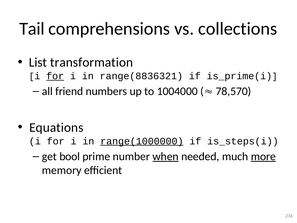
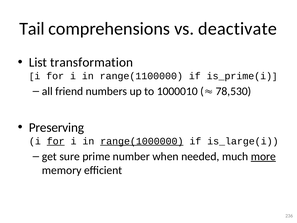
collections: collections -> deactivate (238, 29)
for underline: present -> none (55, 76)
range(8836321: range(8836321 -> range(1100000 (141, 76)
1004000: 1004000 -> 1000010 (177, 91)
78,570: 78,570 -> 78,530 (233, 91)
Equations: Equations -> Preserving (56, 127)
for underline: none -> present (56, 141)
is_steps(i: is_steps(i -> is_large(i (243, 141)
bool: bool -> sure (70, 156)
when underline: present -> none (166, 156)
